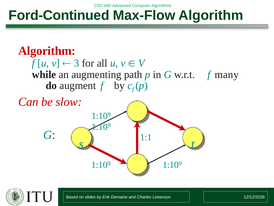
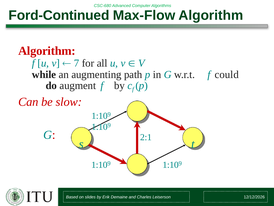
3: 3 -> 7 (76, 63)
many: many -> could (227, 74)
1:1: 1:1 -> 2:1 (146, 137)
